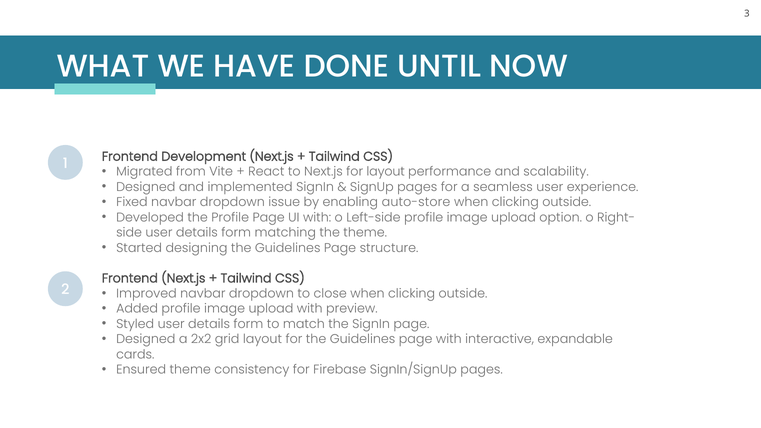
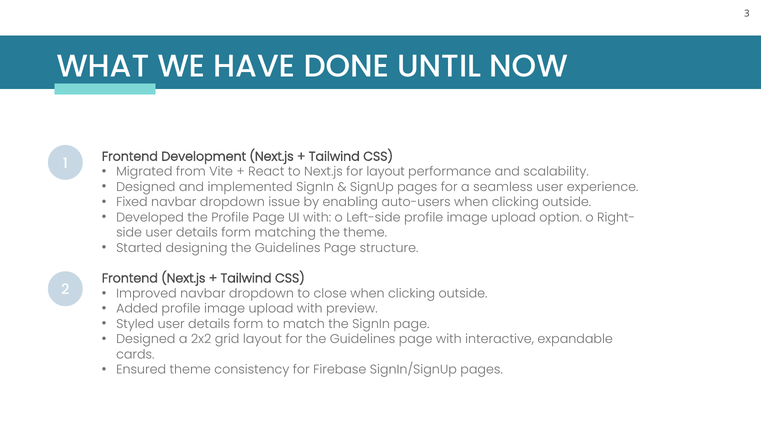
auto-store: auto-store -> auto-users (416, 202)
